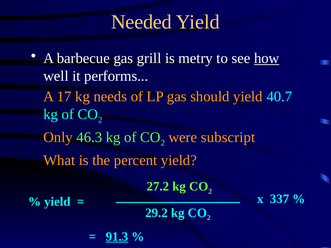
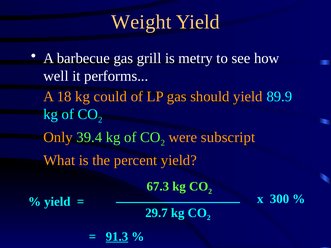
Needed: Needed -> Weight (141, 22)
how underline: present -> none (267, 58)
17: 17 -> 18 (64, 97)
needs: needs -> could (110, 97)
40.7: 40.7 -> 89.9 (279, 97)
46.3: 46.3 -> 39.4 (89, 137)
27.2: 27.2 -> 67.3 (158, 187)
337: 337 -> 300 (280, 199)
29.2: 29.2 -> 29.7 (156, 213)
